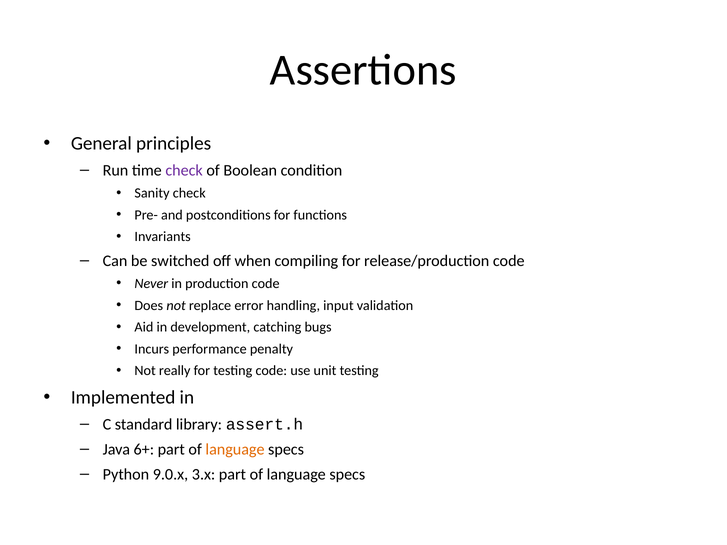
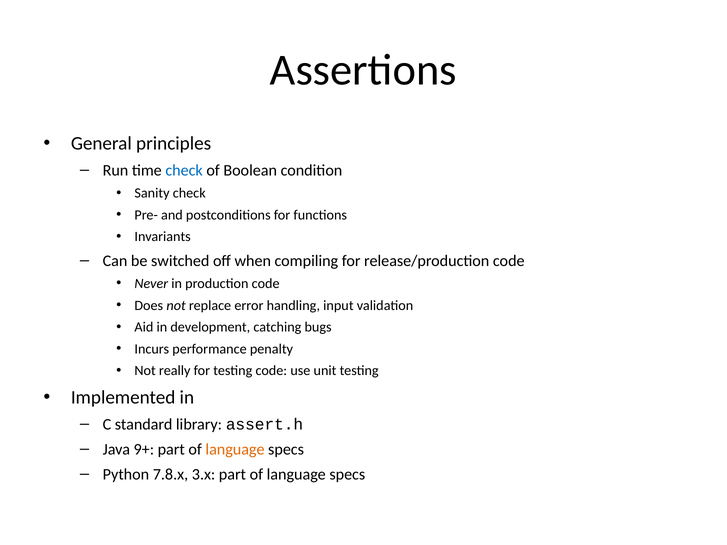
check colour: purple -> blue (184, 170)
6+: 6+ -> 9+ (144, 449)
9.0.x: 9.0.x -> 7.8.x (170, 474)
